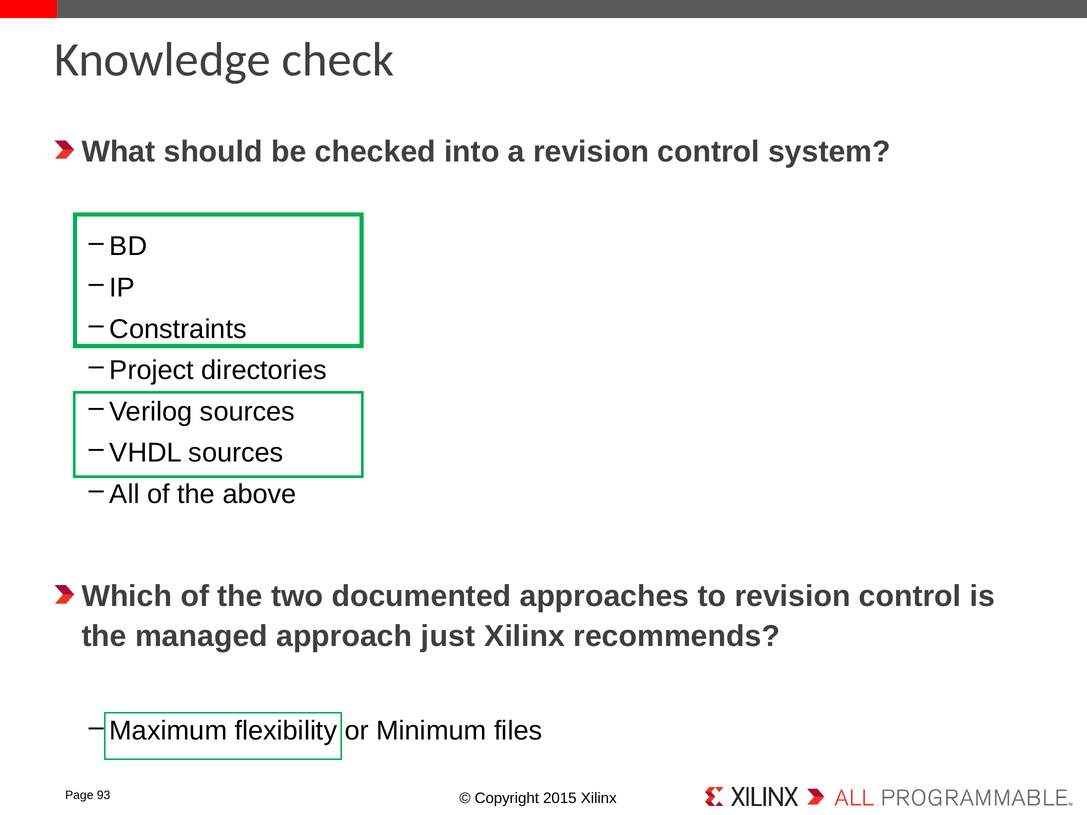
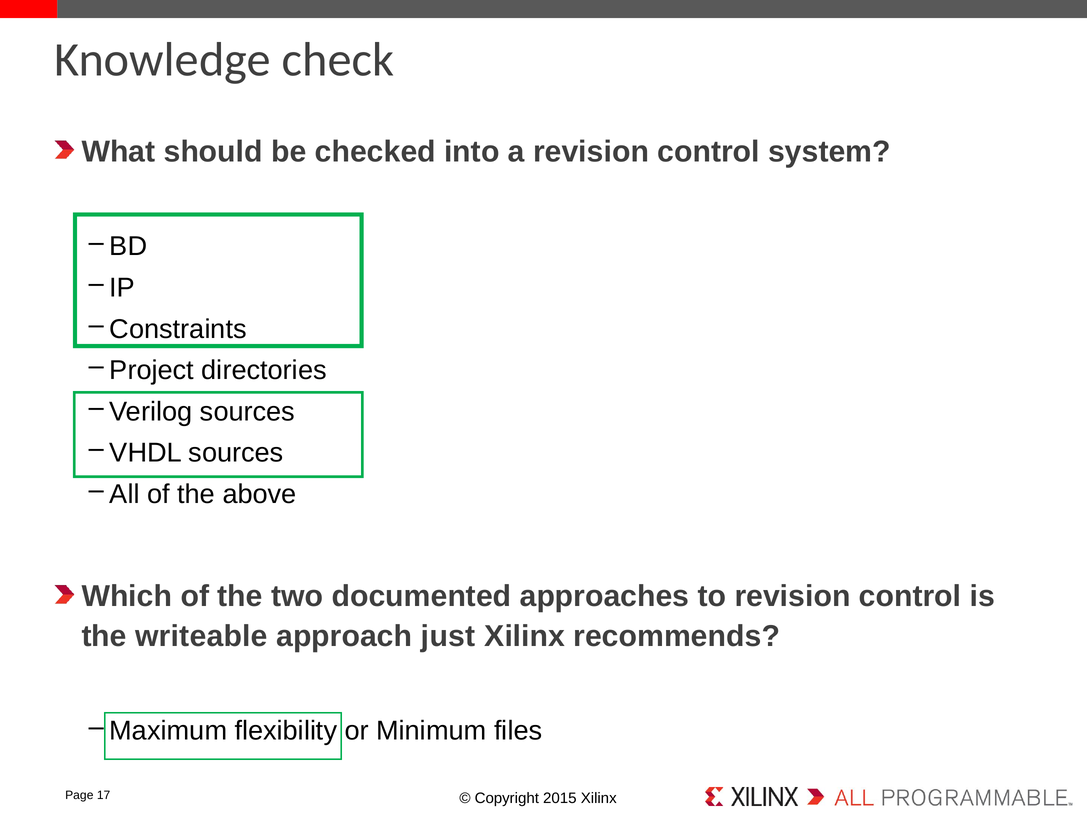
managed: managed -> writeable (201, 636)
93: 93 -> 17 (104, 795)
